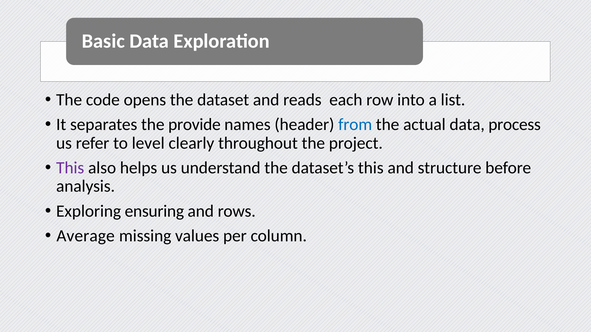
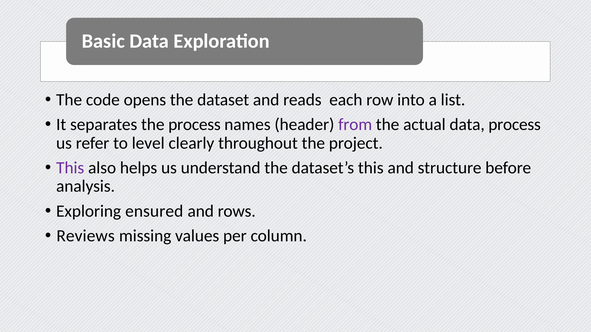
the provide: provide -> process (194, 125)
from colour: blue -> purple (355, 125)
ensuring: ensuring -> ensured (154, 211)
Average: Average -> Reviews (86, 236)
